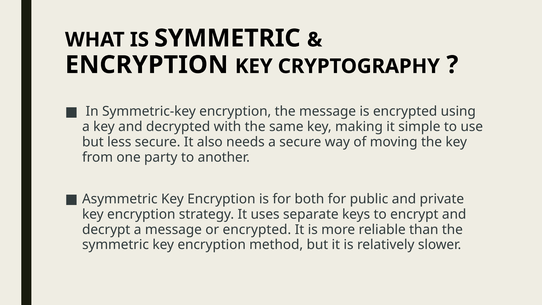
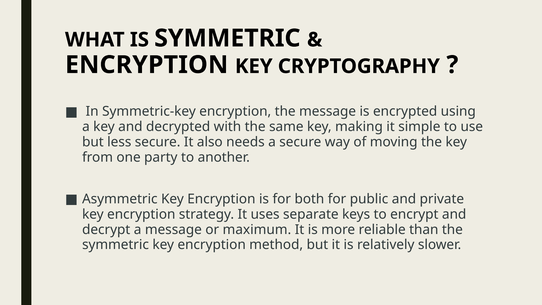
or encrypted: encrypted -> maximum (257, 229)
